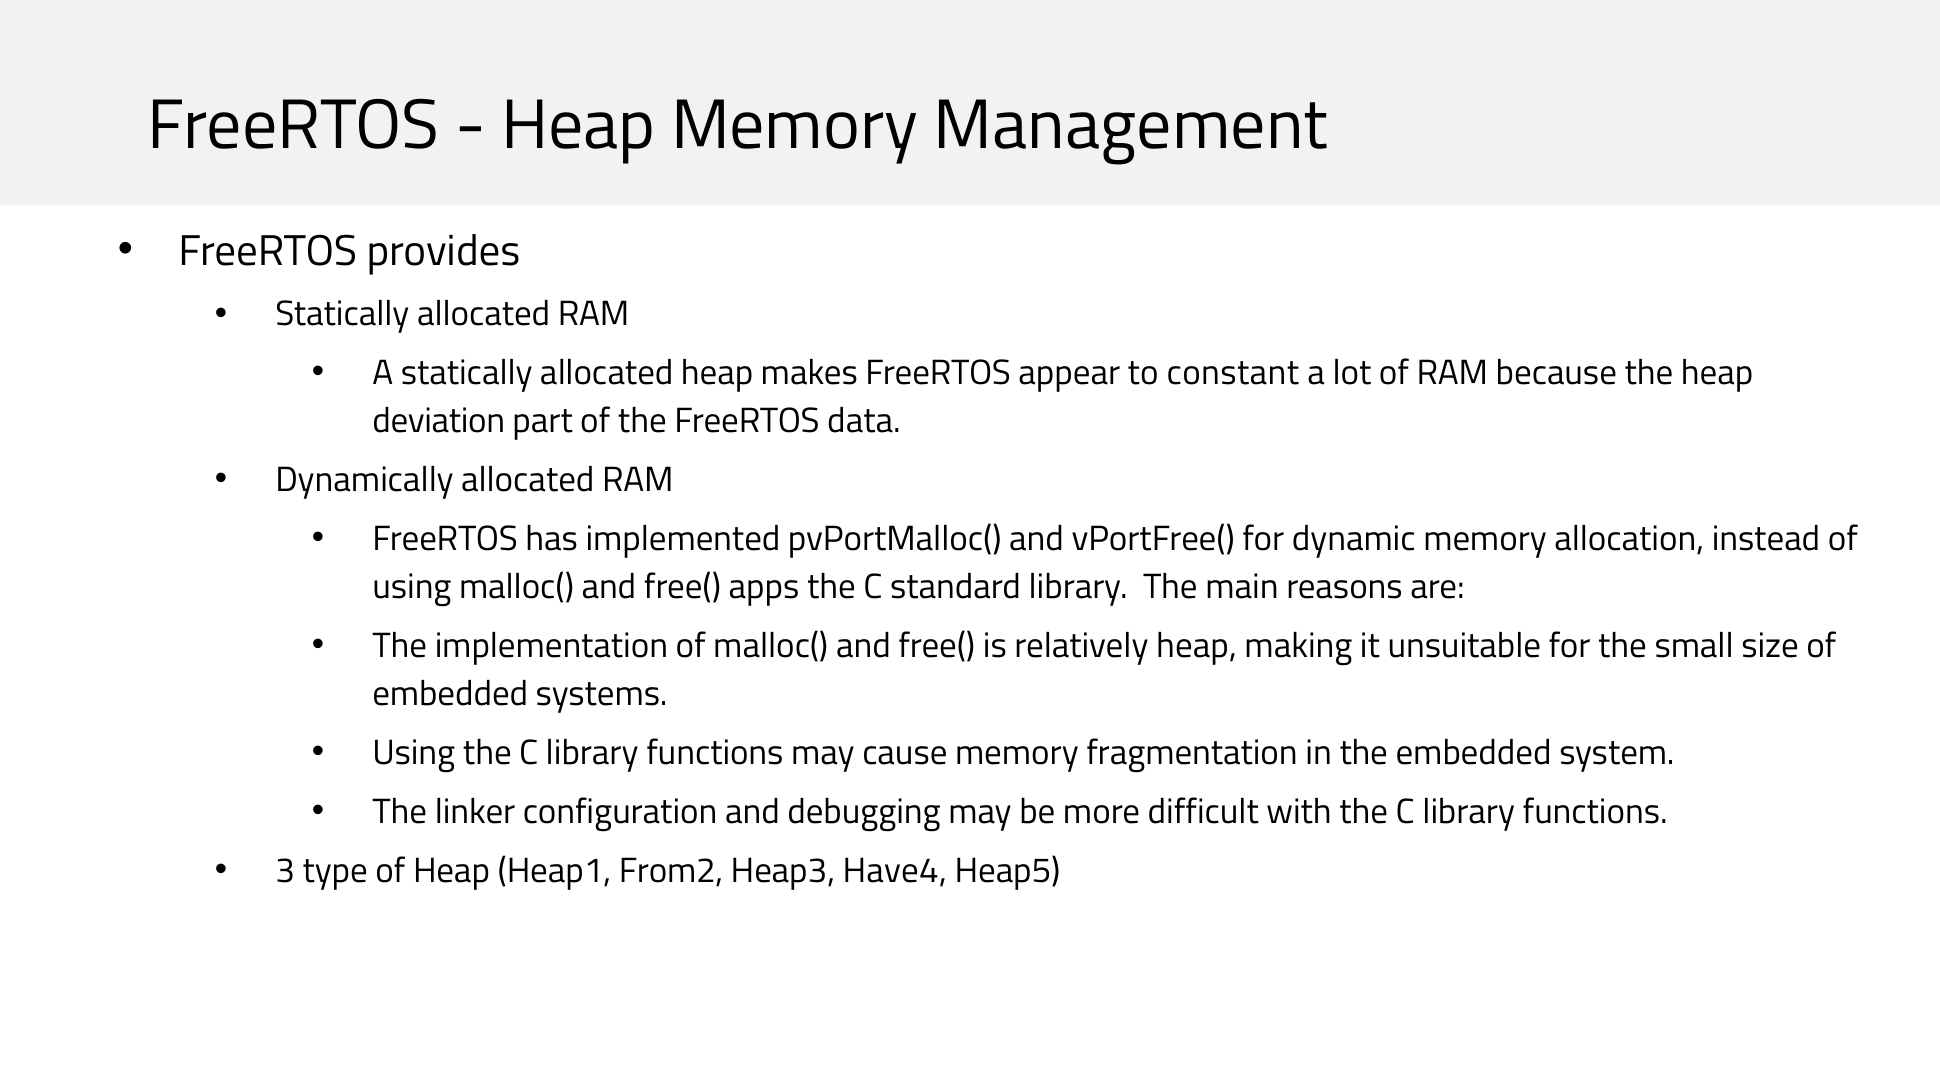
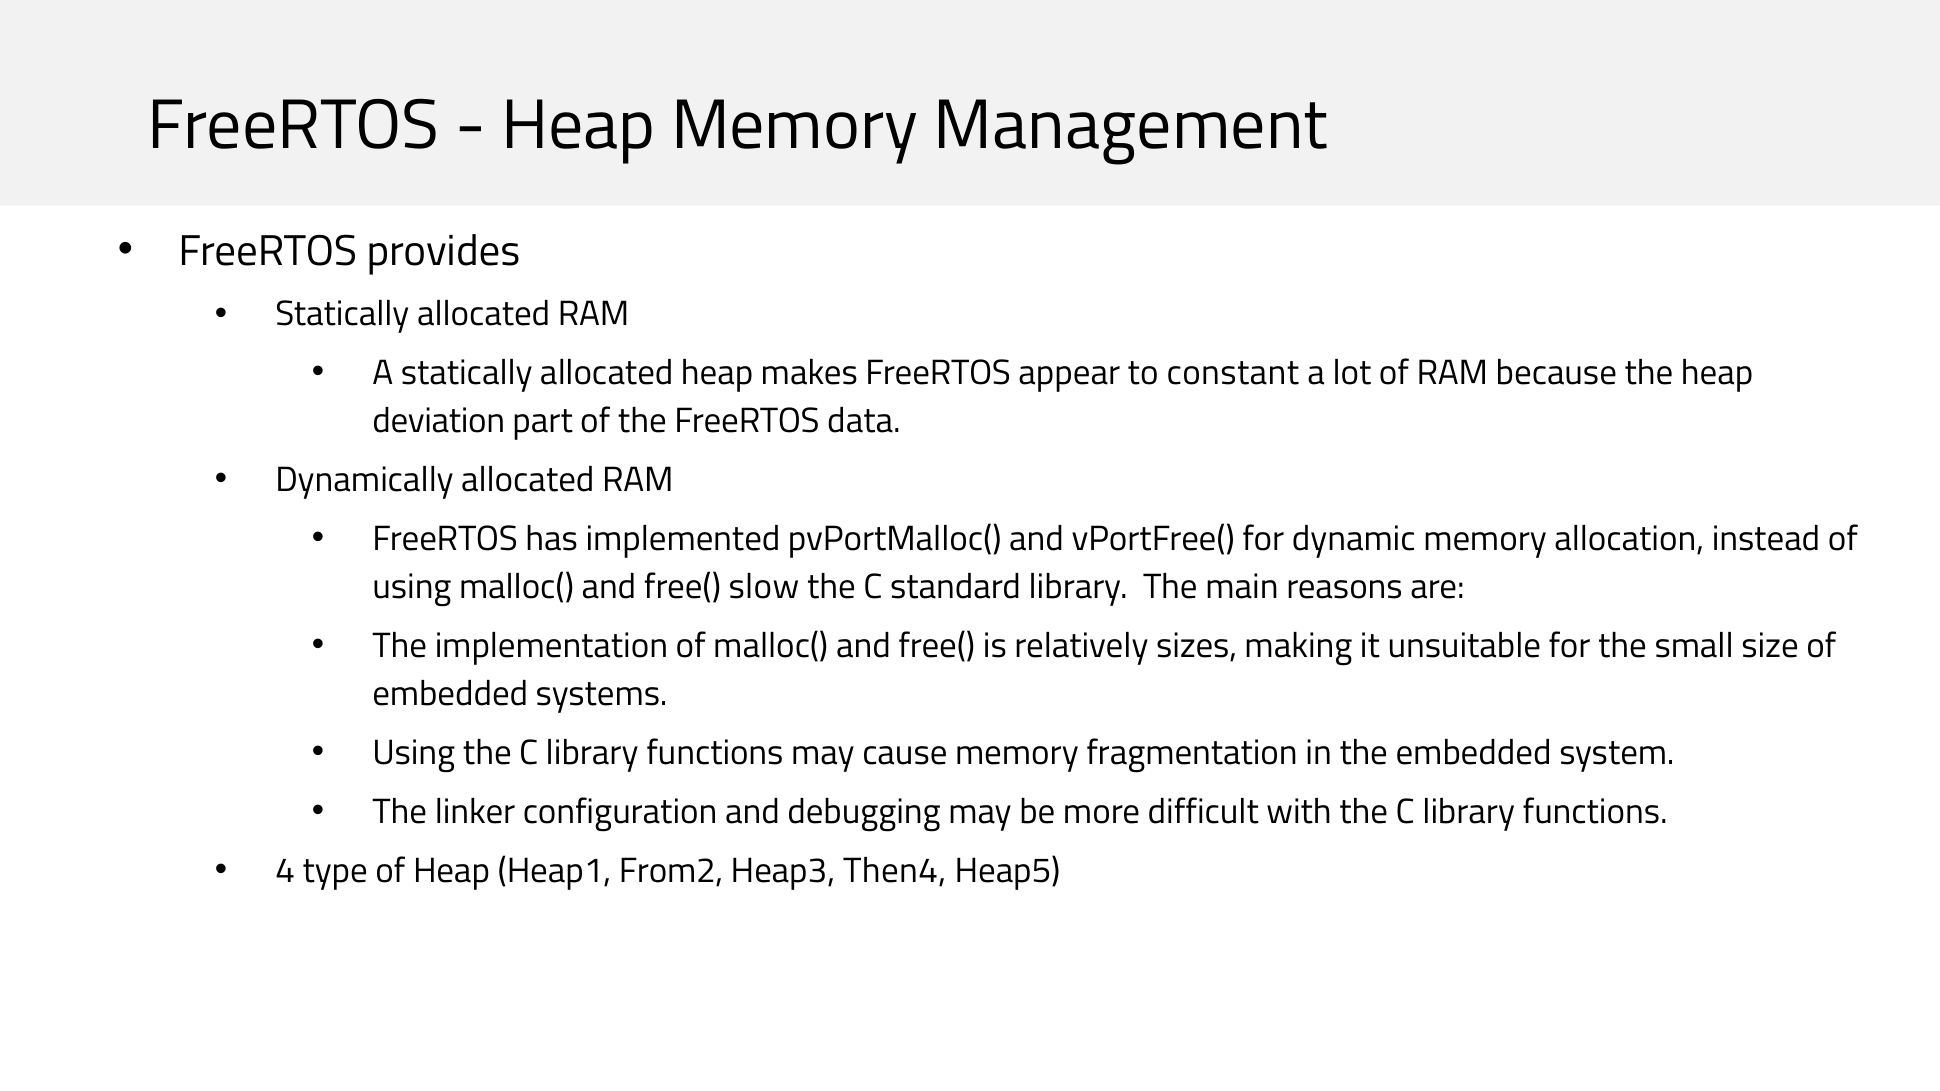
apps: apps -> slow (764, 587)
relatively heap: heap -> sizes (1197, 646)
3: 3 -> 4 (285, 871)
Have4: Have4 -> Then4 (895, 871)
